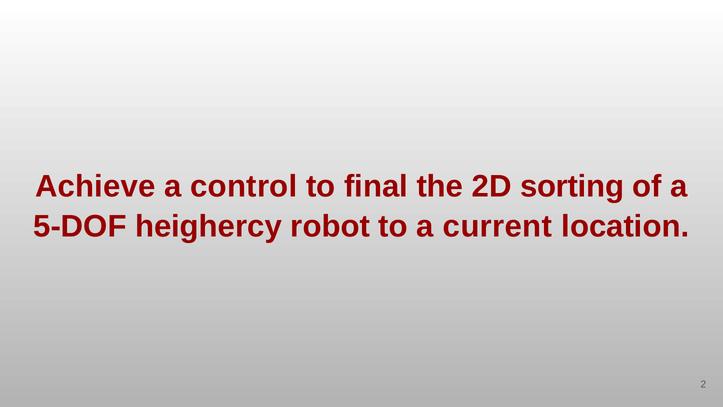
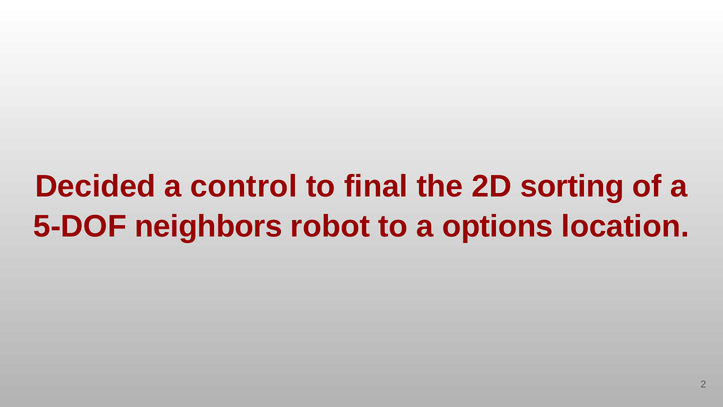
Achieve: Achieve -> Decided (95, 186)
heighercy: heighercy -> neighbors (209, 226)
current: current -> options (498, 226)
